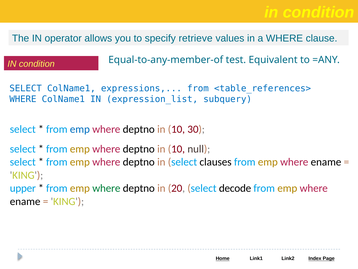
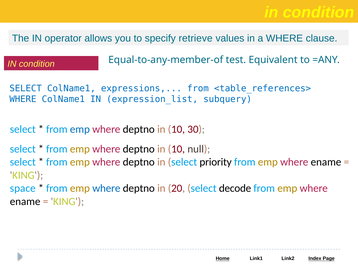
clauses: clauses -> priority (216, 162)
upper: upper -> space (23, 188)
where colour: green -> blue (106, 188)
